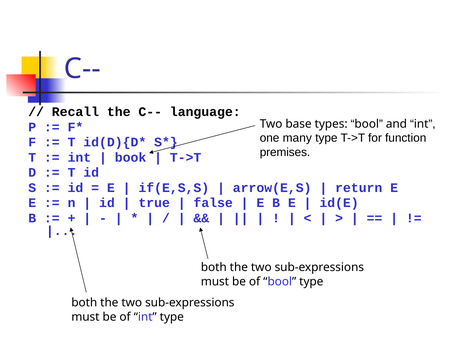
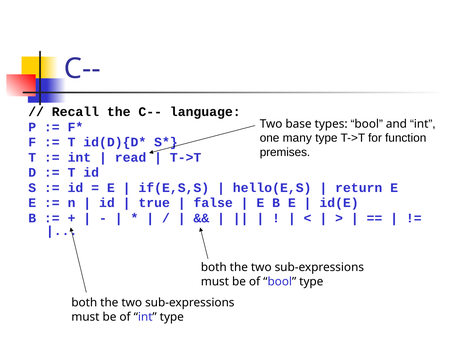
book: book -> read (131, 158)
arrow(E,S: arrow(E,S -> hello(E,S (272, 188)
